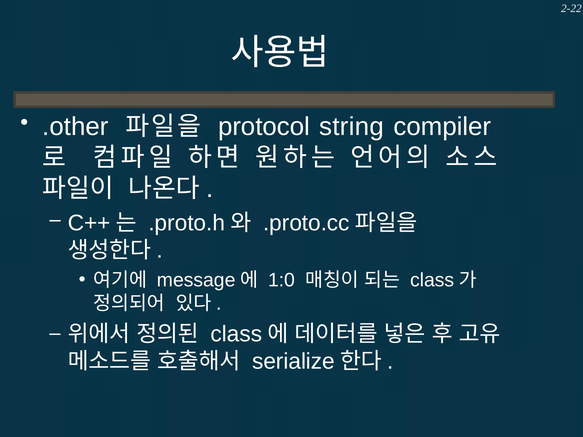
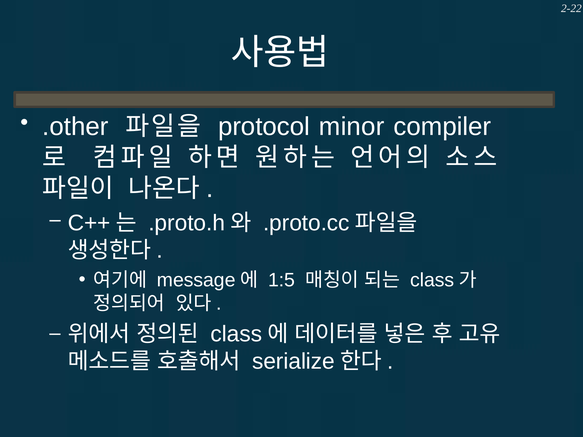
string: string -> minor (352, 127)
1:0: 1:0 -> 1:5 (282, 280)
